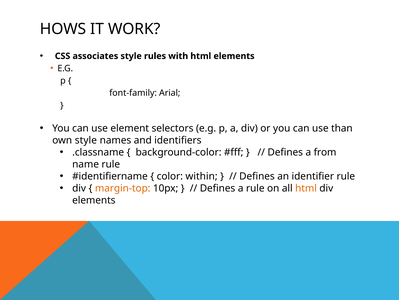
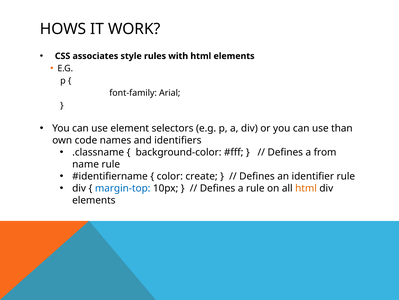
own style: style -> code (86, 140)
within: within -> create (202, 176)
margin-top colour: orange -> blue (123, 188)
